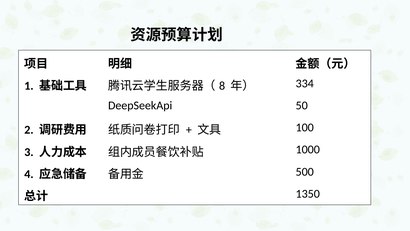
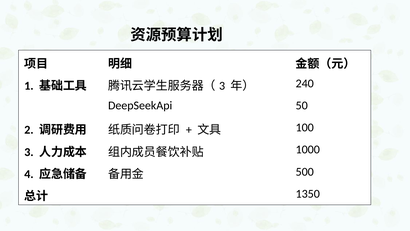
8: 8 -> 3 (222, 86)
334: 334 -> 240 (305, 83)
